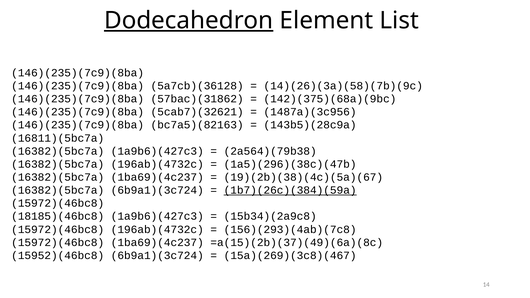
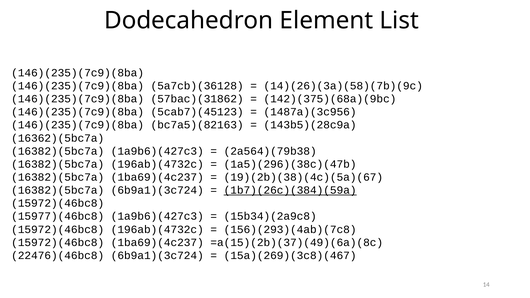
Dodecahedron underline: present -> none (189, 20)
5cab7)(32621: 5cab7)(32621 -> 5cab7)(45123 (197, 112)
16811)(5bc7a: 16811)(5bc7a -> 16362)(5bc7a (58, 138)
18185)(46bc8: 18185)(46bc8 -> 15977)(46bc8 (58, 216)
15952)(46bc8: 15952)(46bc8 -> 22476)(46bc8 (58, 256)
